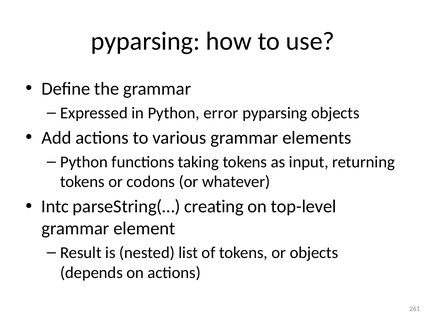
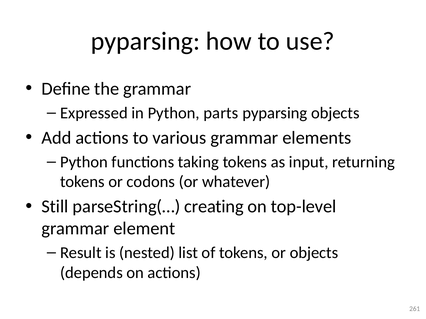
error: error -> parts (221, 113)
Intc: Intc -> Still (55, 207)
